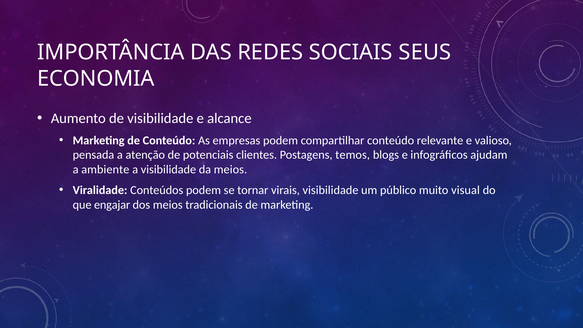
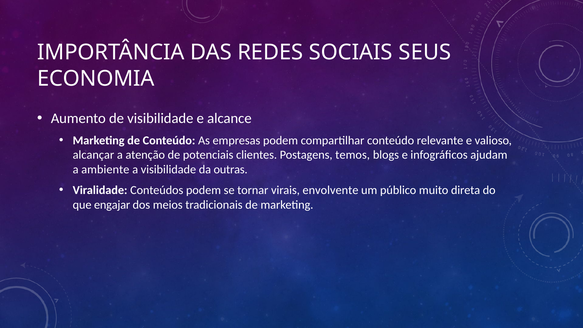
pensada: pensada -> alcançar (93, 155)
da meios: meios -> outras (231, 170)
virais visibilidade: visibilidade -> envolvente (330, 190)
visual: visual -> direta (466, 190)
